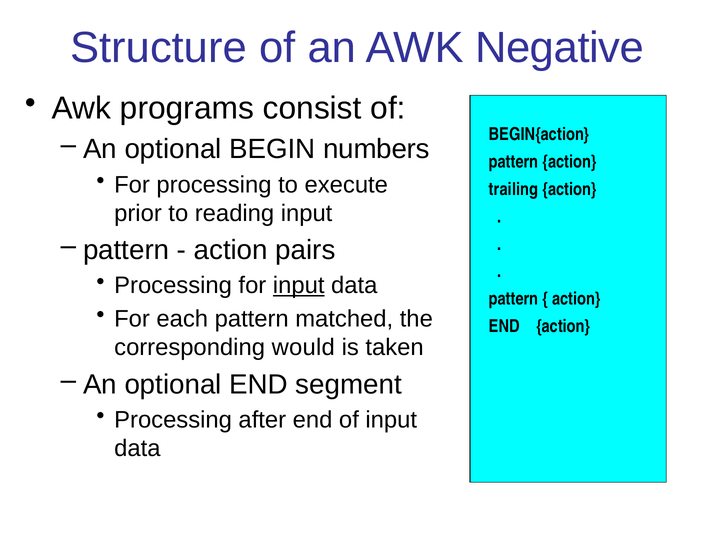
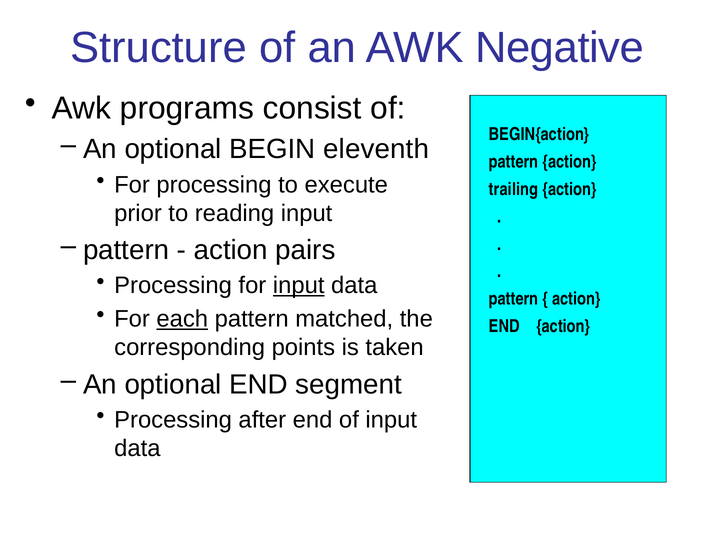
numbers: numbers -> eleventh (376, 149)
each underline: none -> present (182, 319)
would: would -> points (303, 347)
